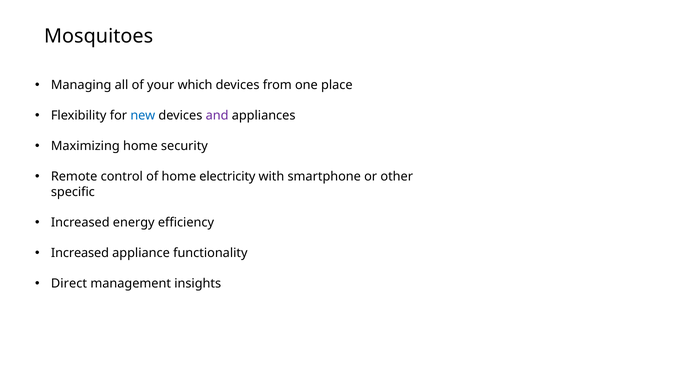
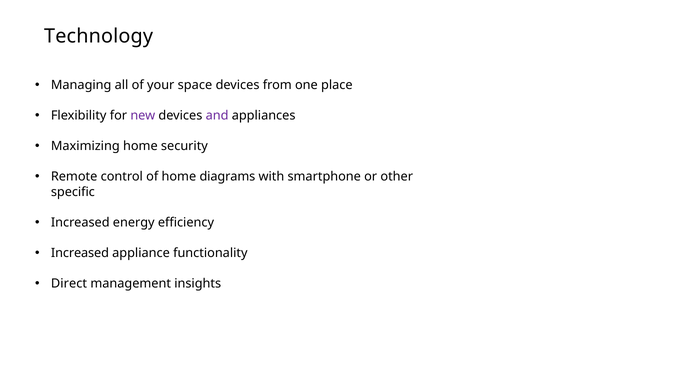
Mosquitoes: Mosquitoes -> Technology (99, 36)
which: which -> space (195, 85)
new colour: blue -> purple (143, 116)
electricity: electricity -> diagrams (227, 177)
